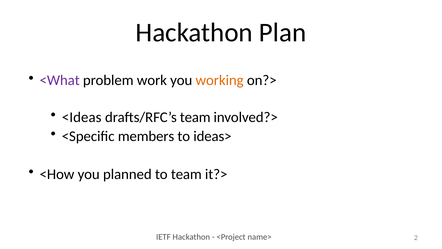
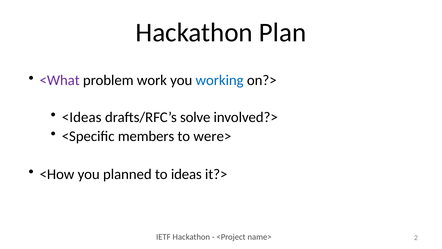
working colour: orange -> blue (220, 80)
drafts/RFC’s team: team -> solve (195, 117)
ideas>: ideas> -> were> (212, 136)
to team: team -> ideas (186, 174)
